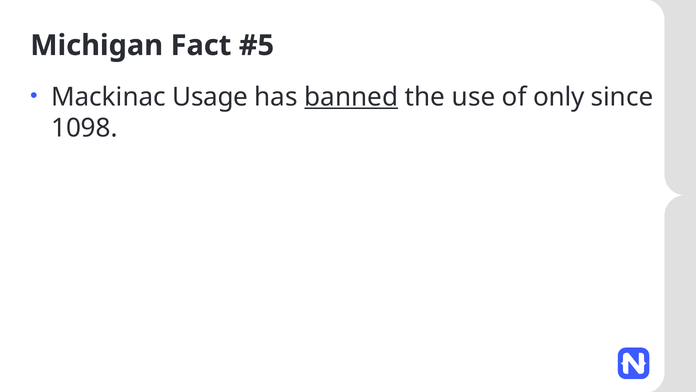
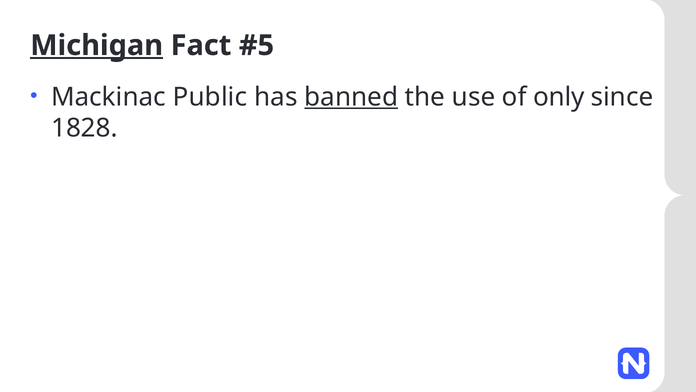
Michigan underline: none -> present (97, 45)
Usage: Usage -> Public (210, 97)
1098: 1098 -> 1828 (84, 128)
